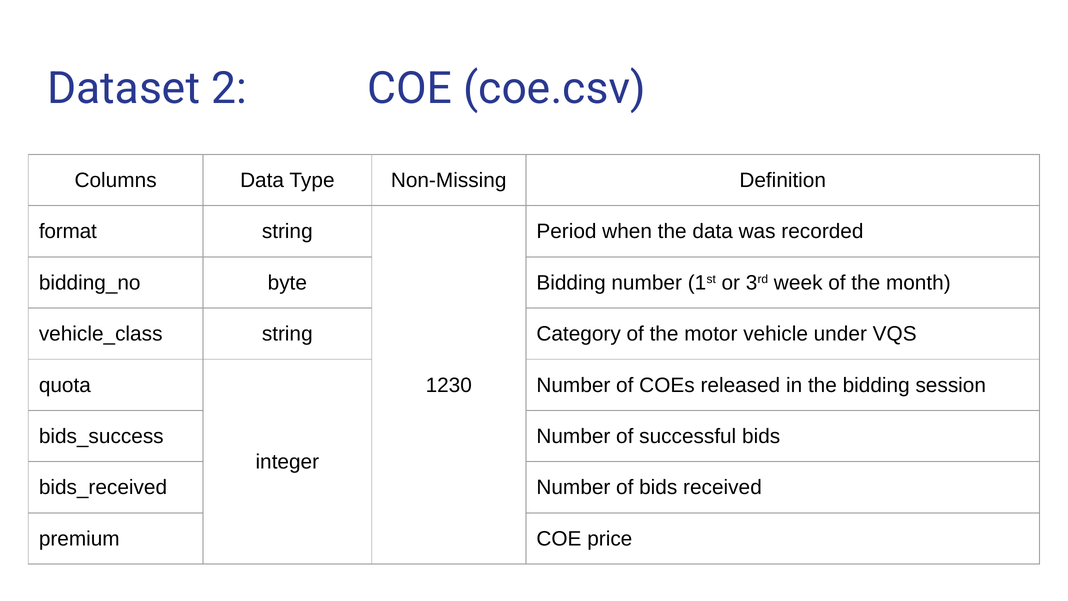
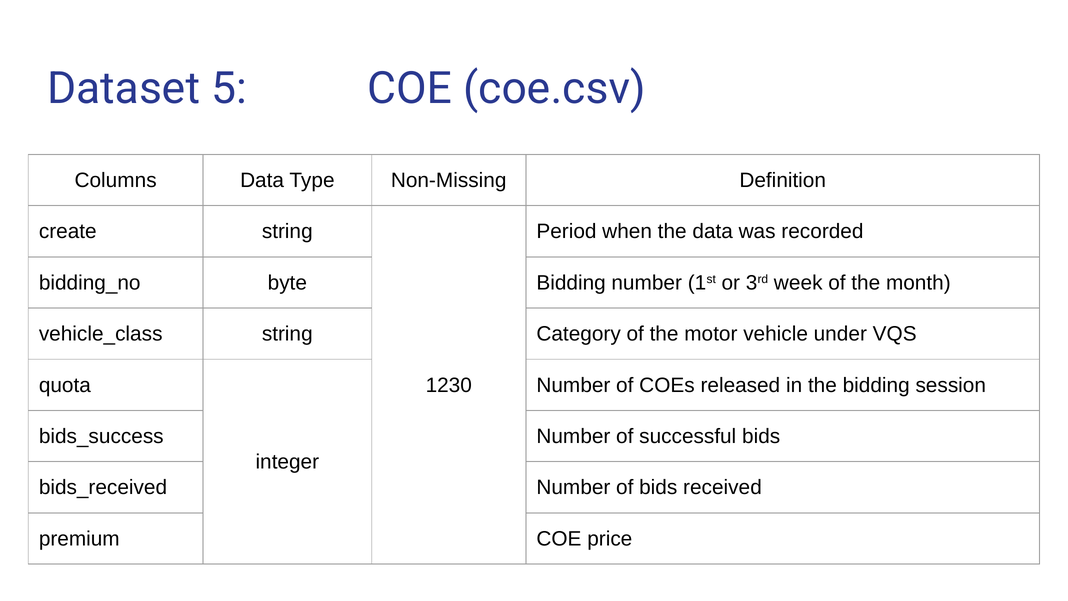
2: 2 -> 5 (229, 88)
format: format -> create (68, 232)
